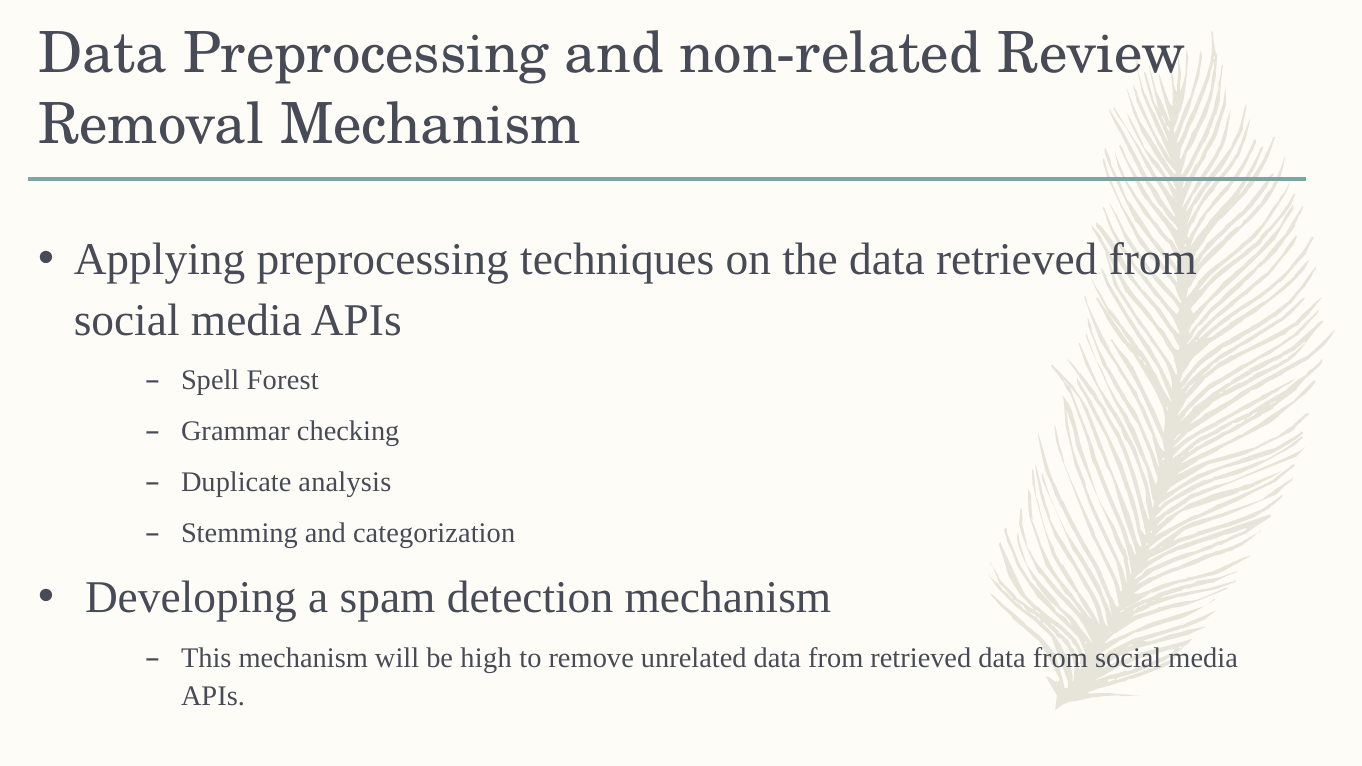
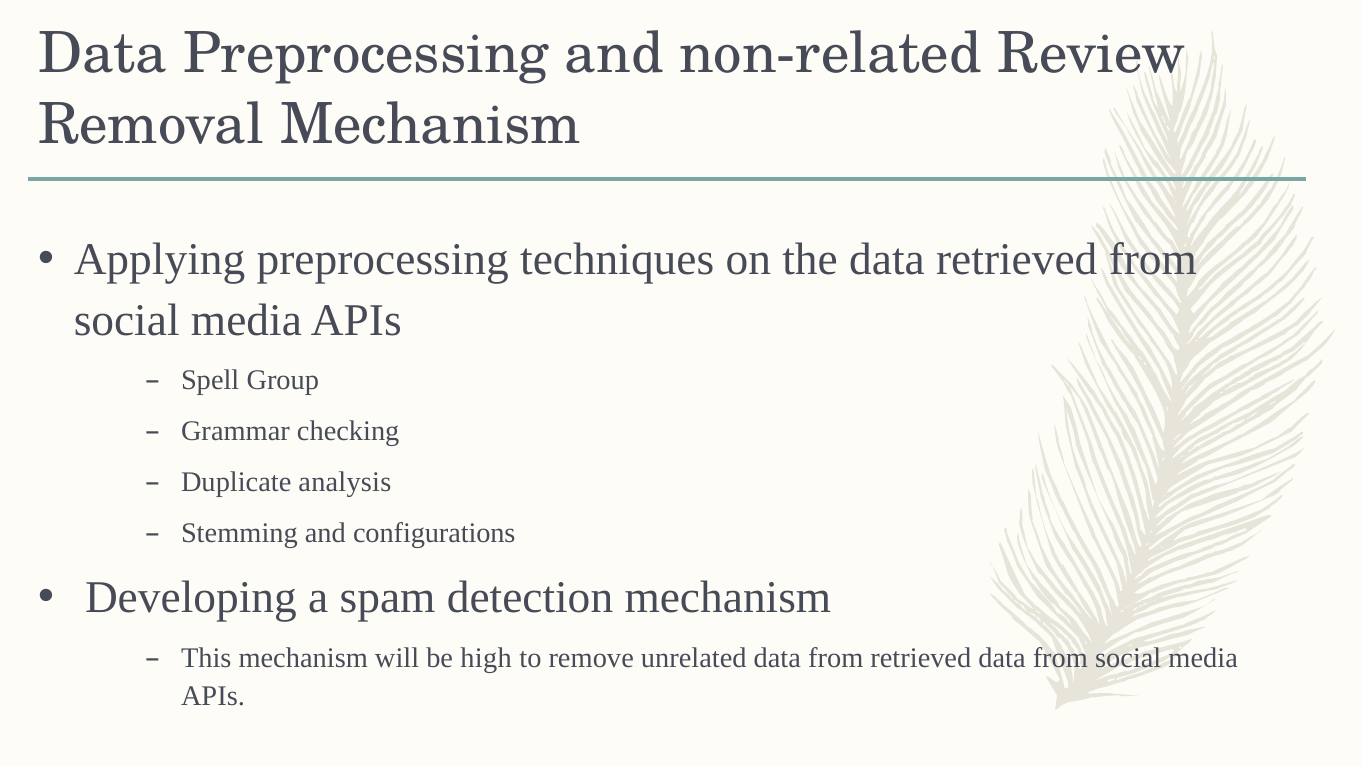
Forest: Forest -> Group (283, 380)
categorization: categorization -> configurations (434, 533)
